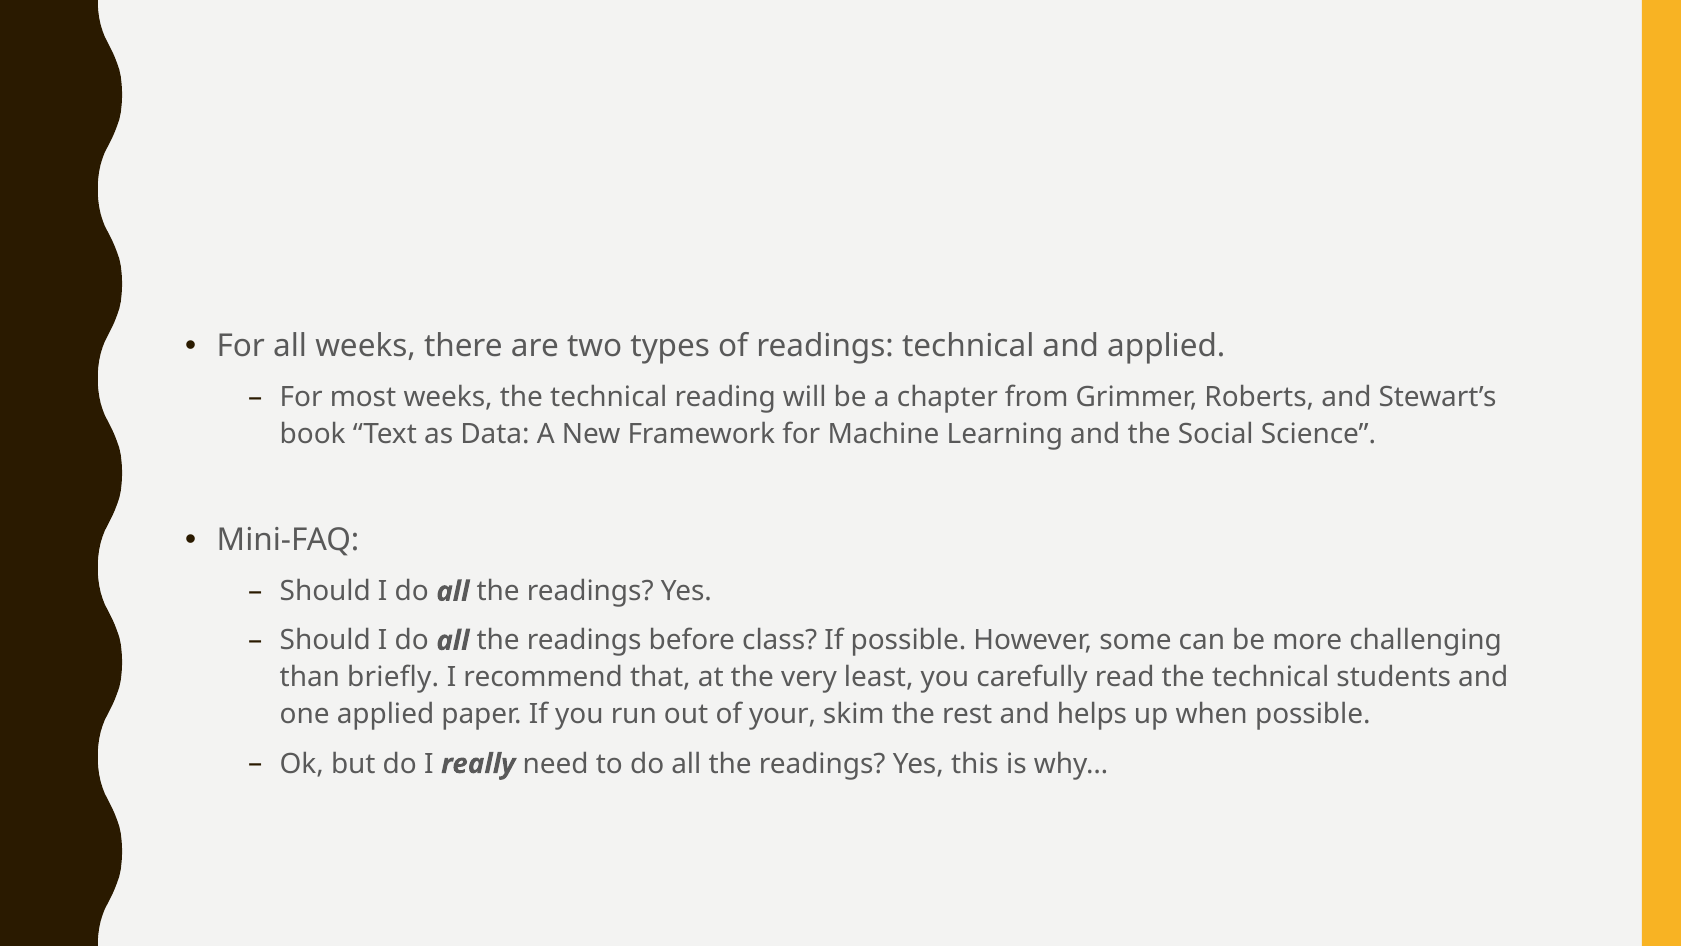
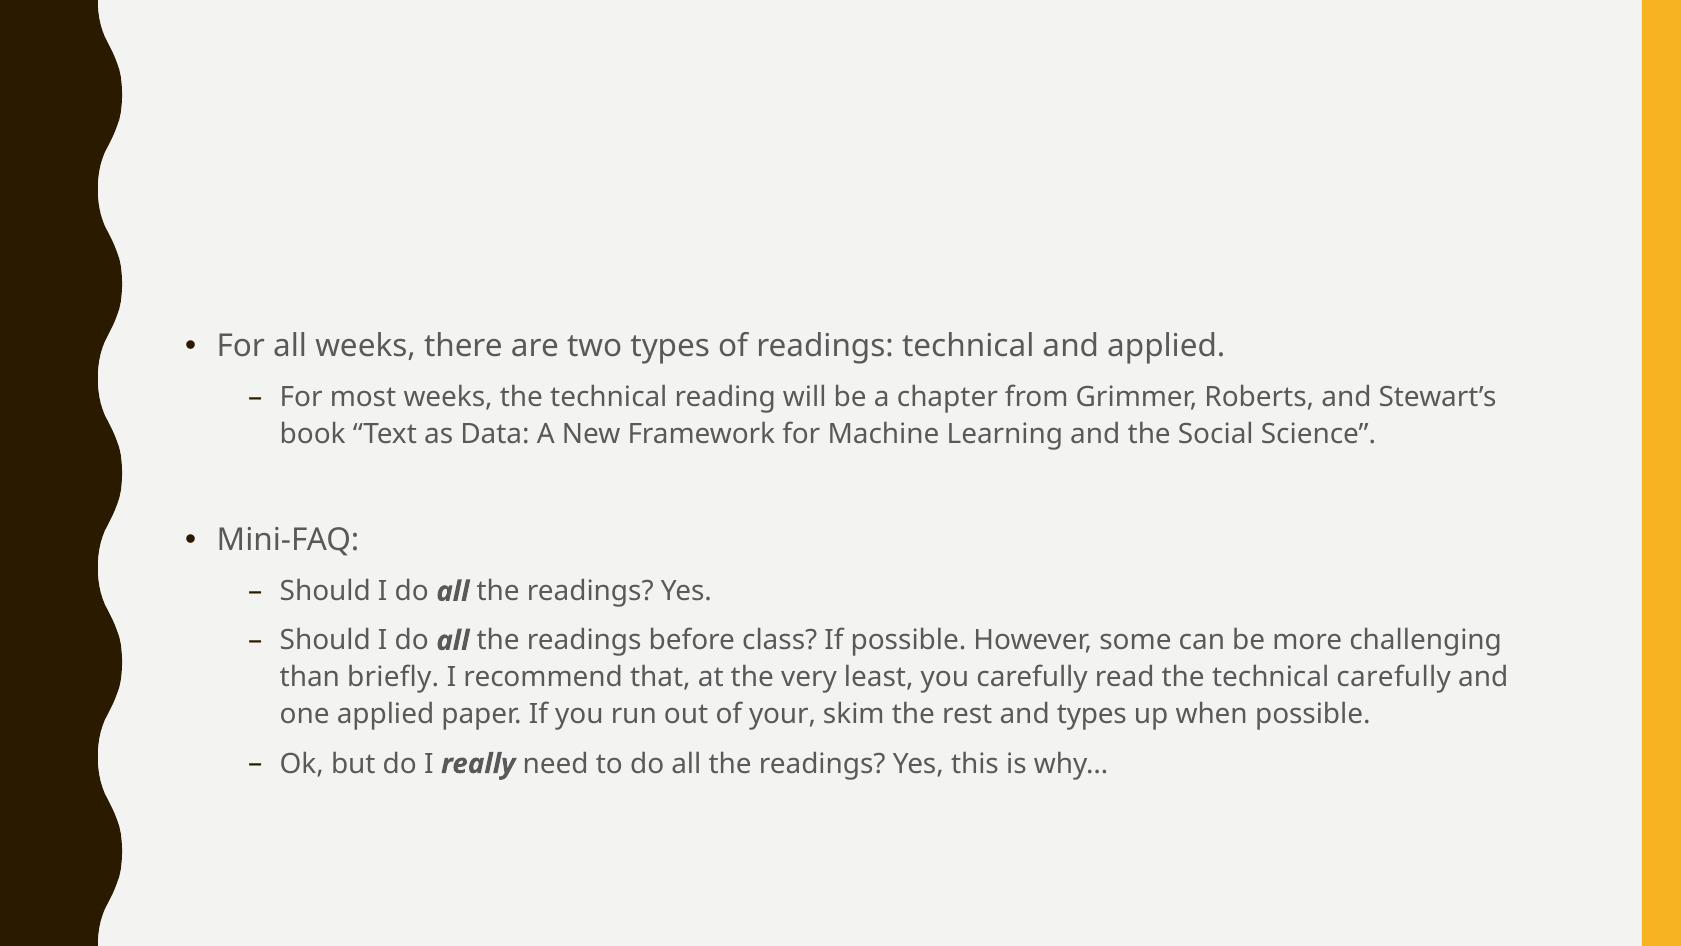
technical students: students -> carefully (1394, 677)
and helps: helps -> types (1092, 714)
